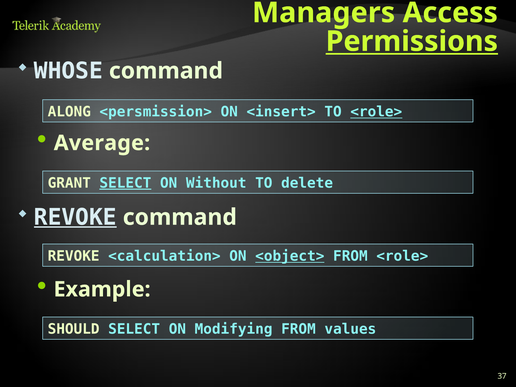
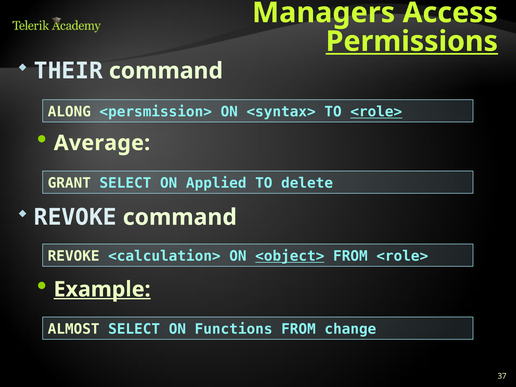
WHOSE: WHOSE -> THEIR (68, 71)
<insert>: <insert> -> <syntax> (281, 112)
SELECT underline: present -> none (125, 183)
Without: Without -> Applied (216, 183)
REVOKE underline: present -> none (75, 217)
Example underline: none -> present (102, 289)
SHOULD: SHOULD -> ALMOST (74, 329)
Modifying: Modifying -> Functions (234, 329)
values: values -> change (350, 329)
